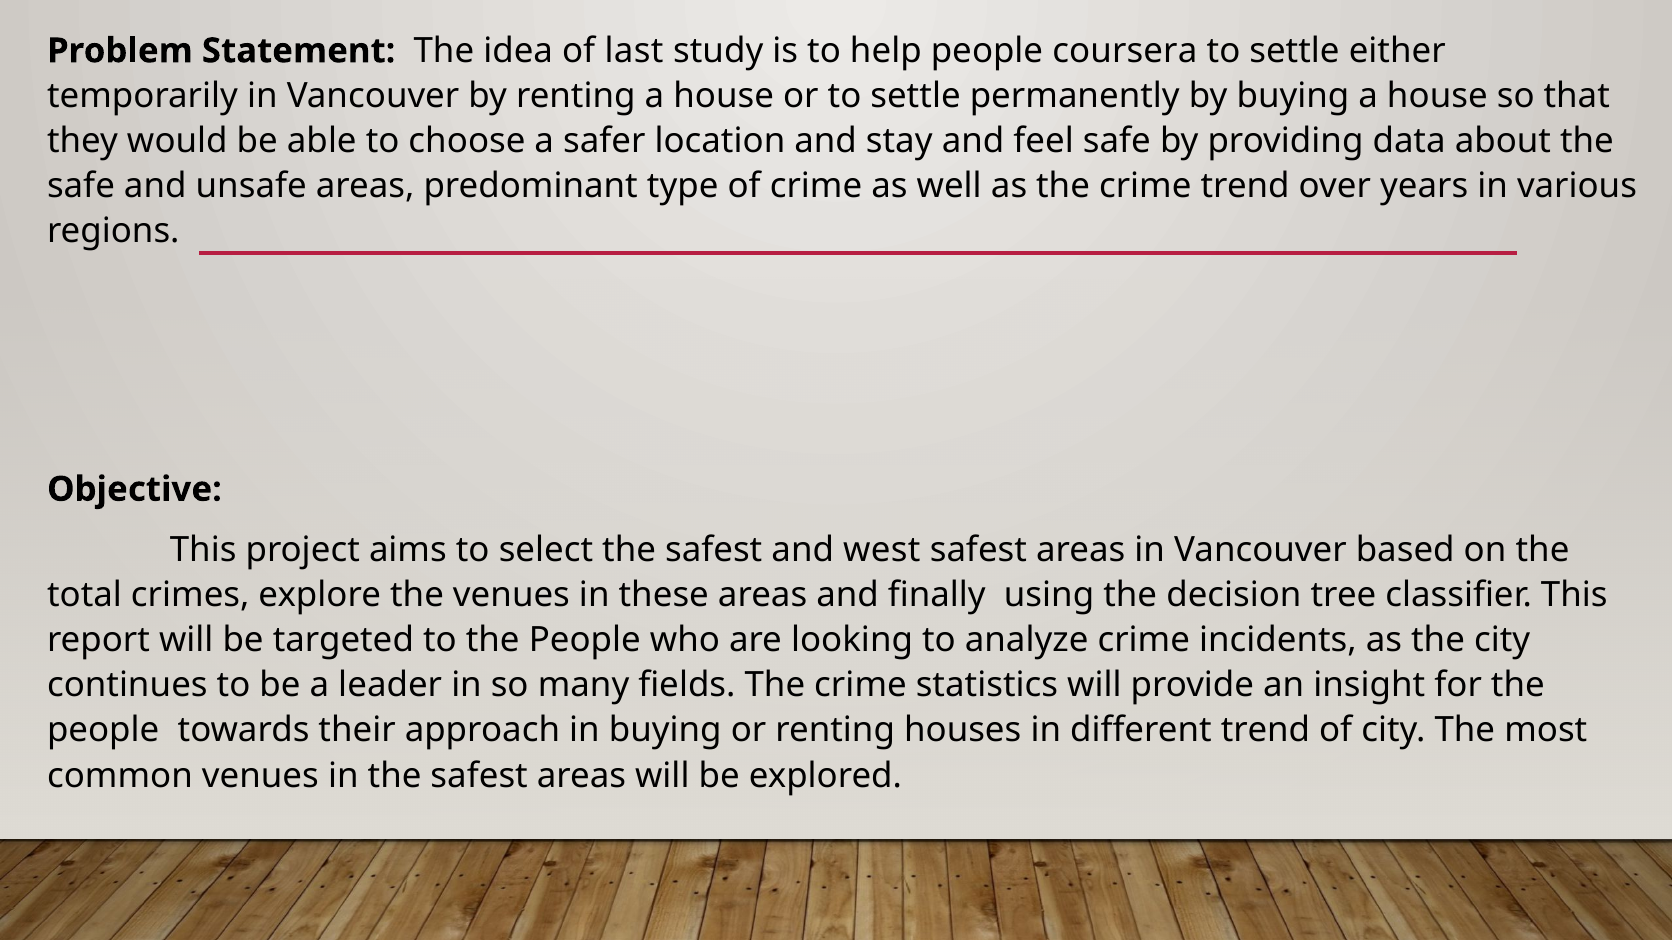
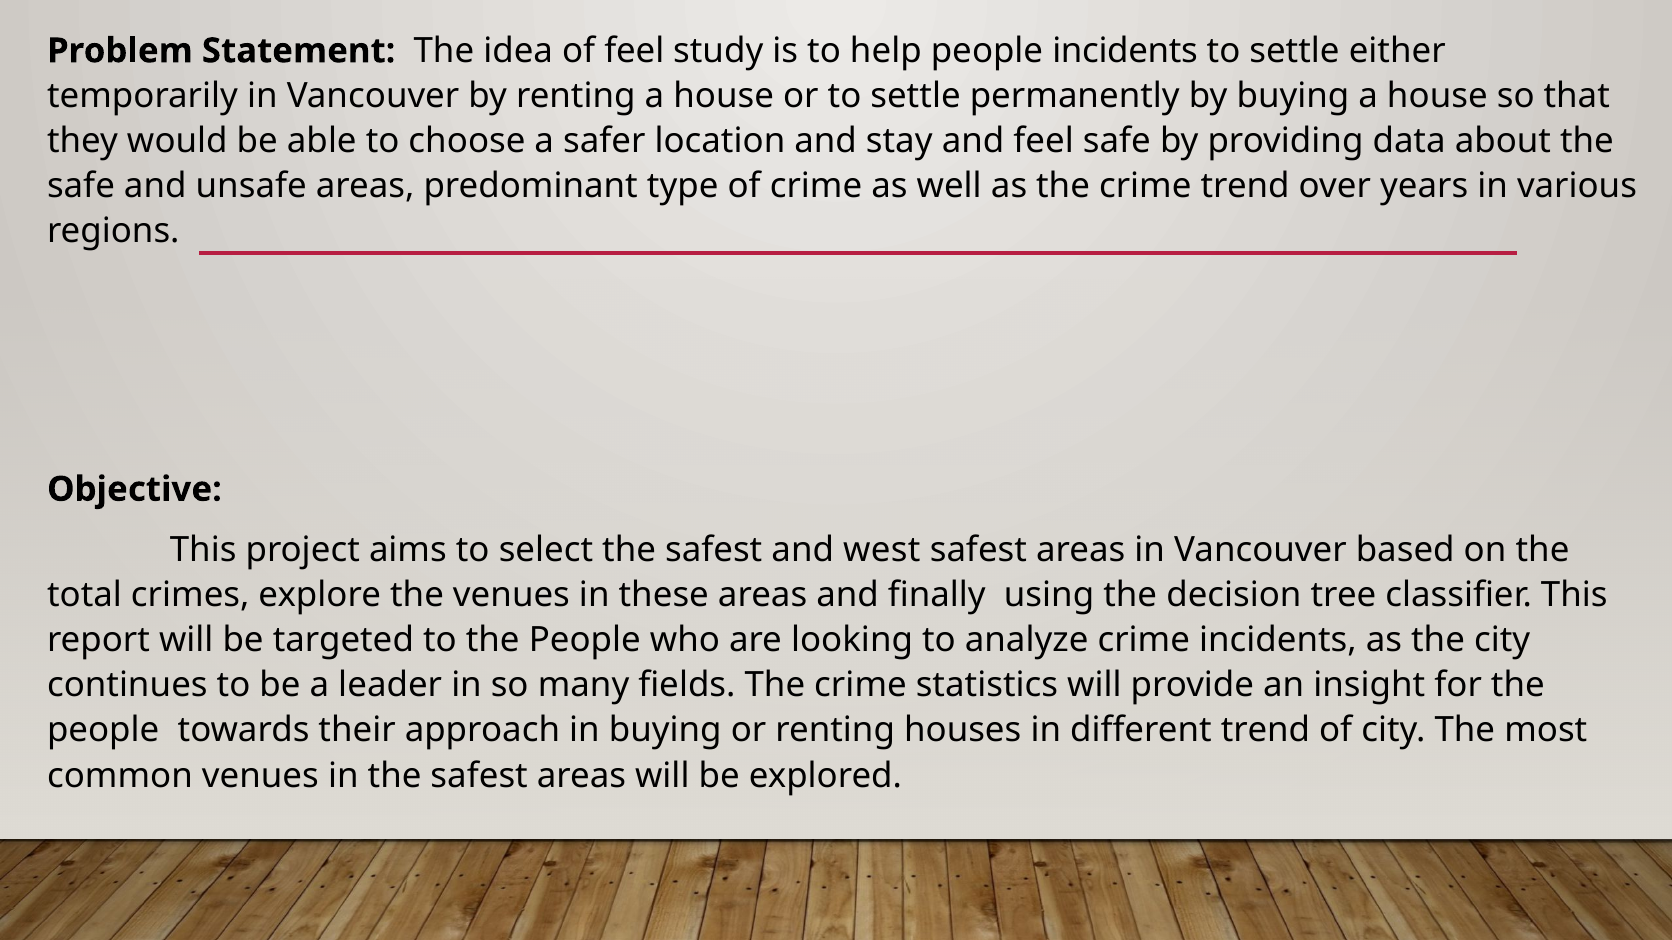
of last: last -> feel (634, 51)
people coursera: coursera -> incidents (1125, 51)
